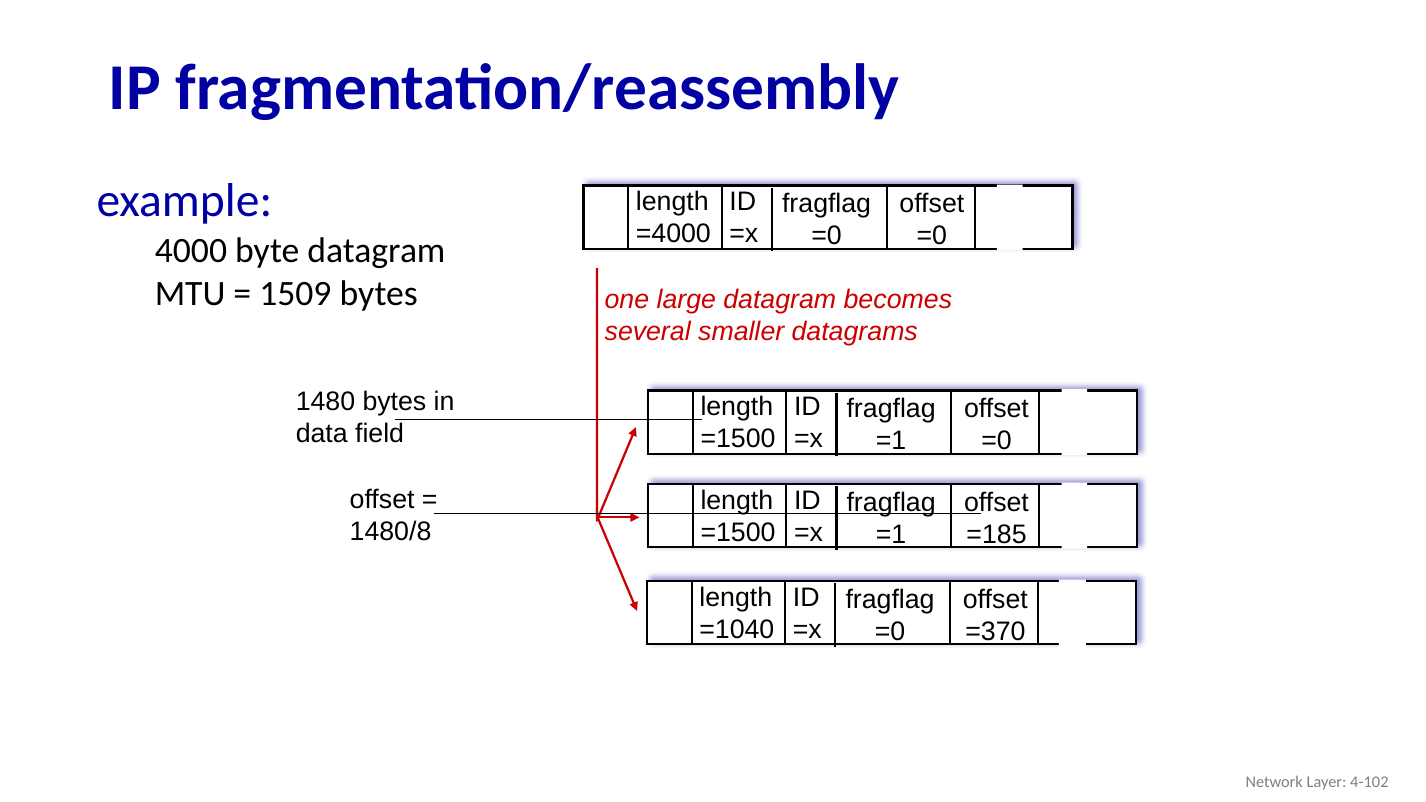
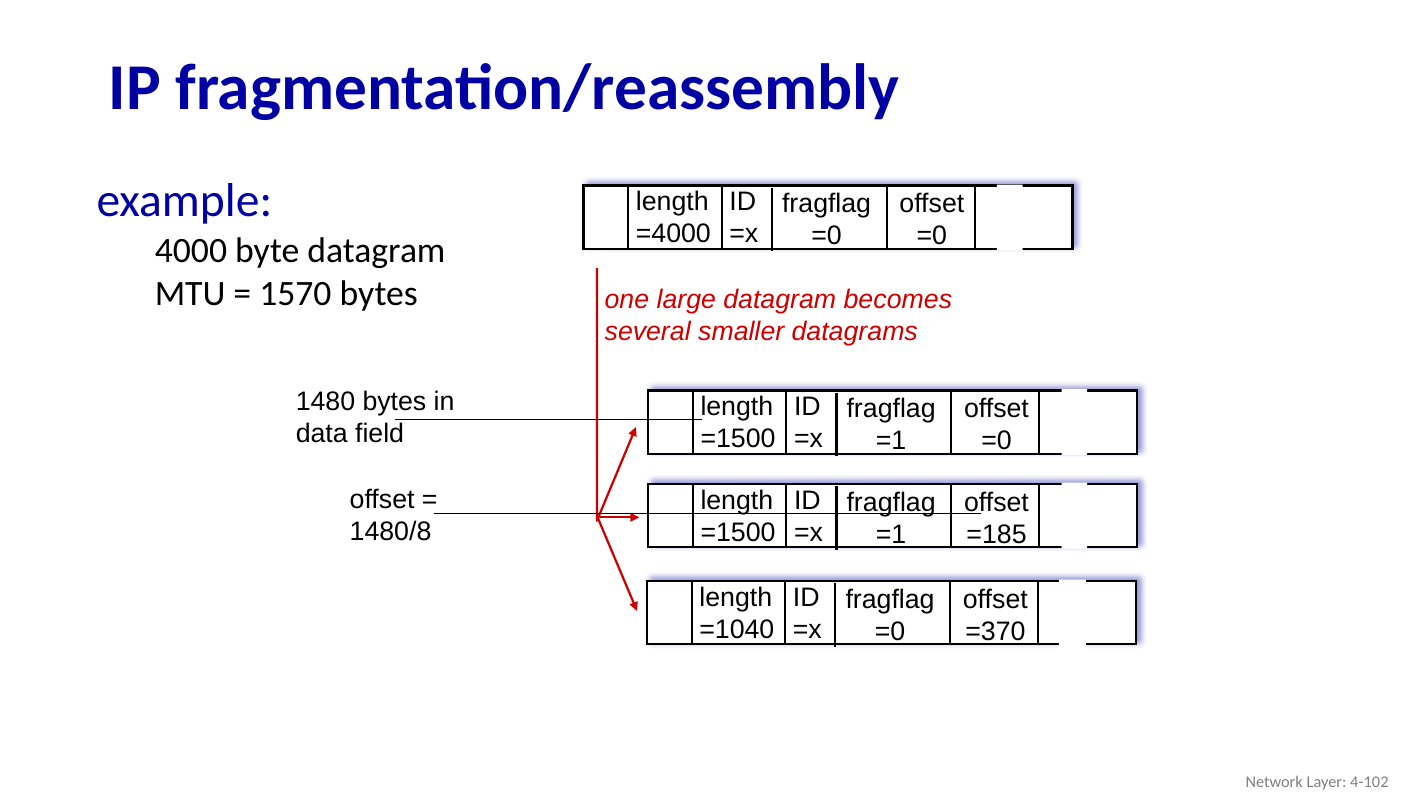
1509: 1509 -> 1570 (295, 294)
